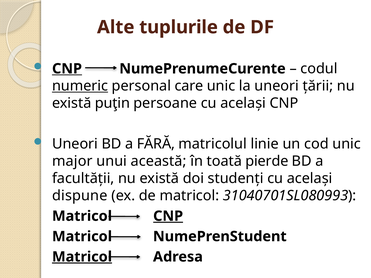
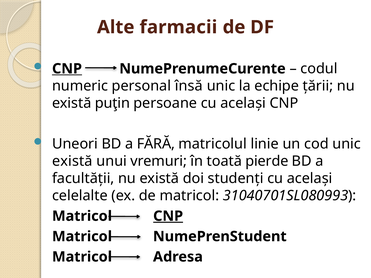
tuplurile: tuplurile -> farmacii (178, 27)
numeric underline: present -> none (80, 86)
care: care -> însă (189, 86)
la uneori: uneori -> echipe (277, 86)
major: major -> există (72, 161)
această: această -> vremuri (159, 161)
dispune: dispune -> celelalte (80, 196)
Matricol underline: present -> none (82, 257)
